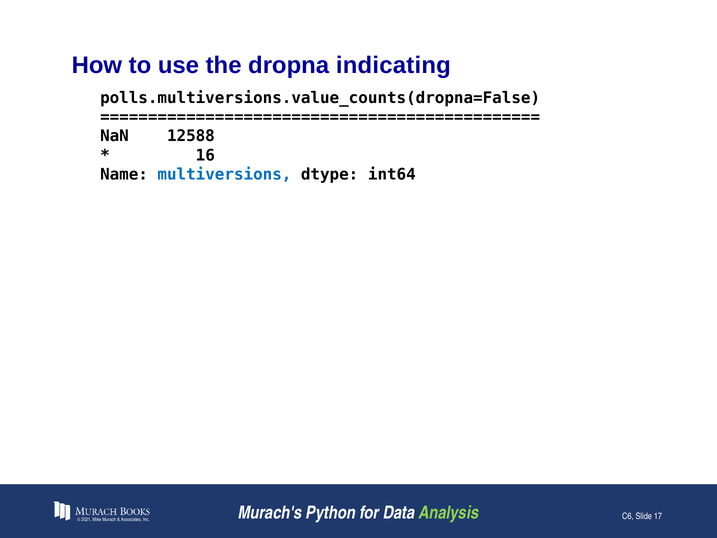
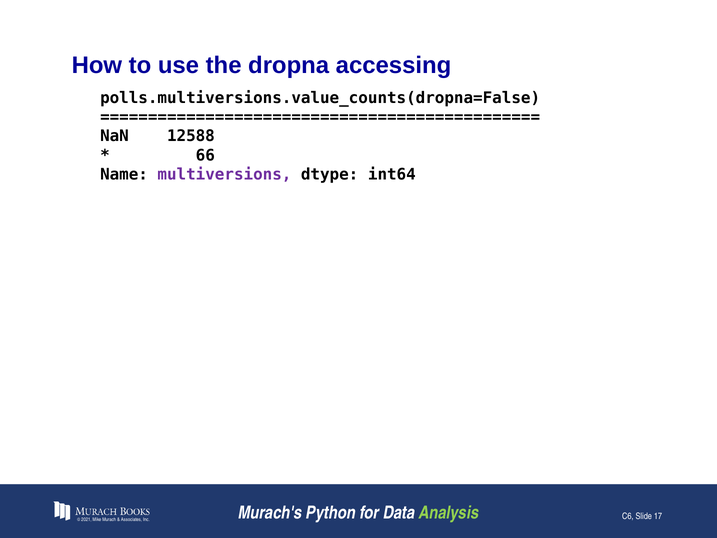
indicating: indicating -> accessing (393, 65)
16: 16 -> 66 (205, 155)
multiversions colour: blue -> purple (224, 174)
